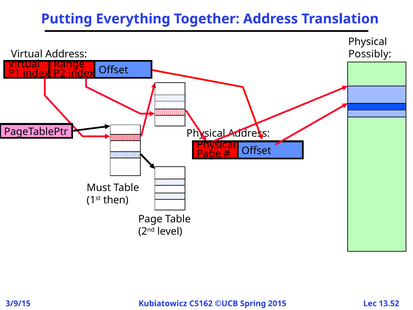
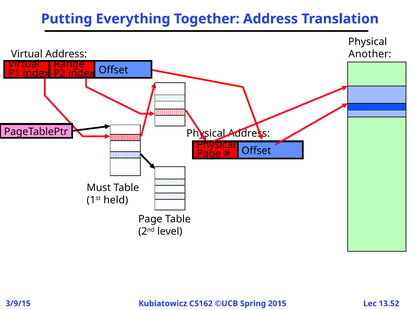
Possibly: Possibly -> Another (370, 54)
then: then -> held (116, 200)
